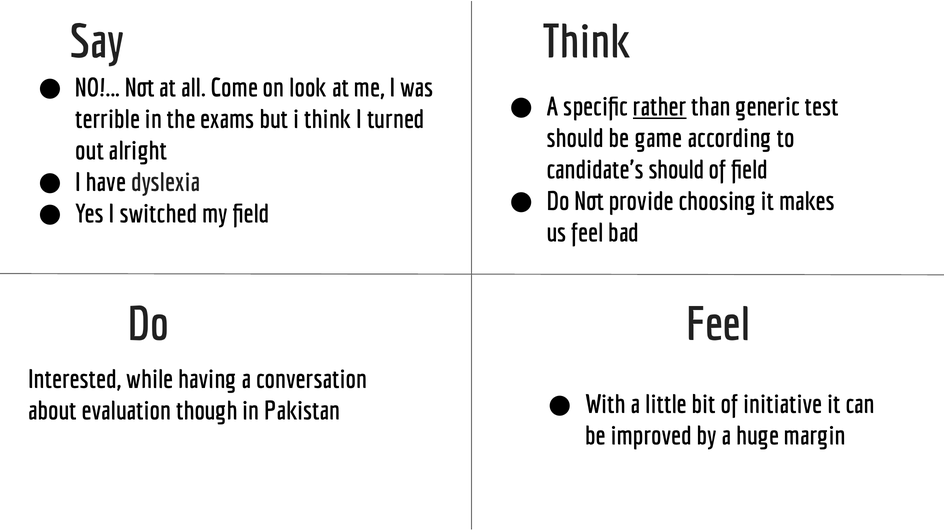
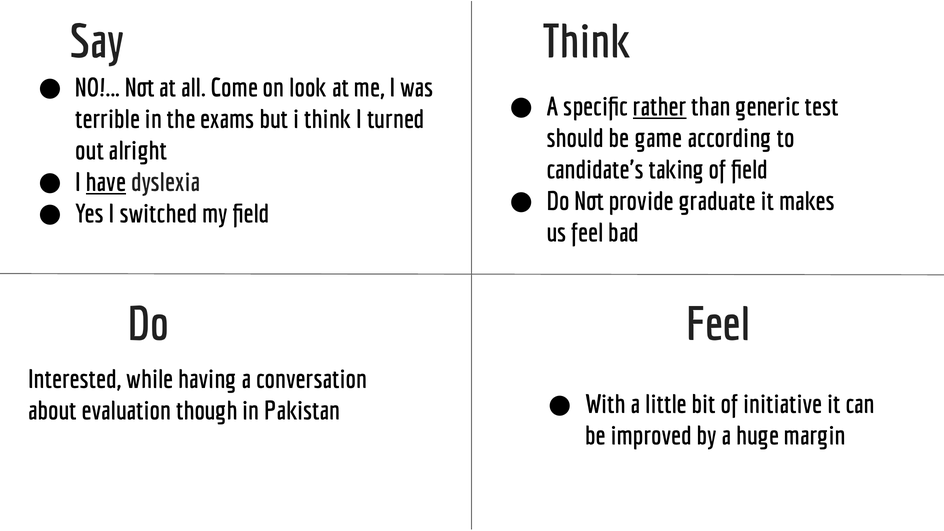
candidate's should: should -> taking (676, 170)
have underline: none -> present (106, 182)
choosing: choosing -> graduate (717, 201)
